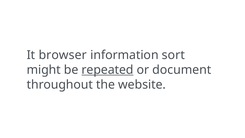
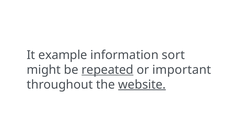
browser: browser -> example (63, 55)
document: document -> important (182, 70)
website underline: none -> present (142, 84)
